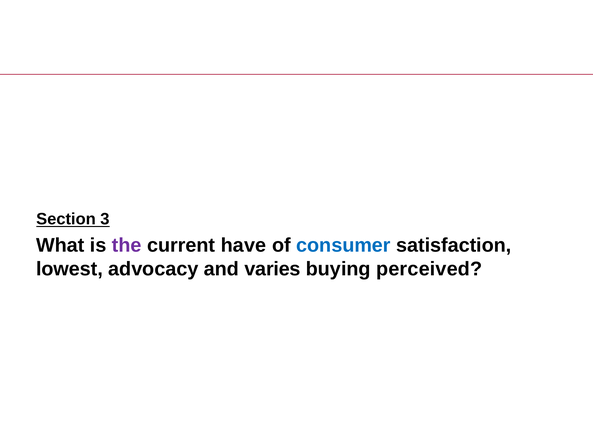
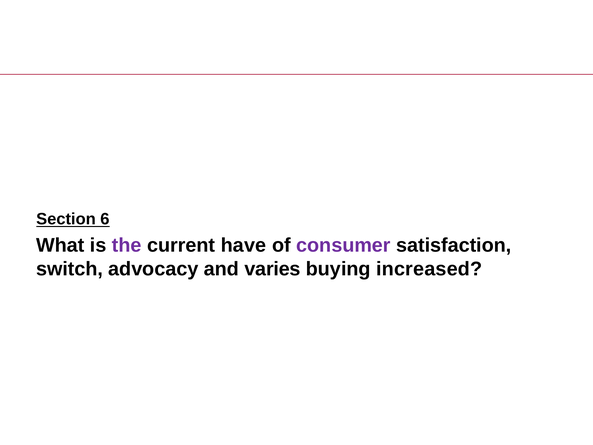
3: 3 -> 6 (105, 219)
consumer colour: blue -> purple (343, 245)
lowest: lowest -> switch (70, 269)
perceived: perceived -> increased (429, 269)
